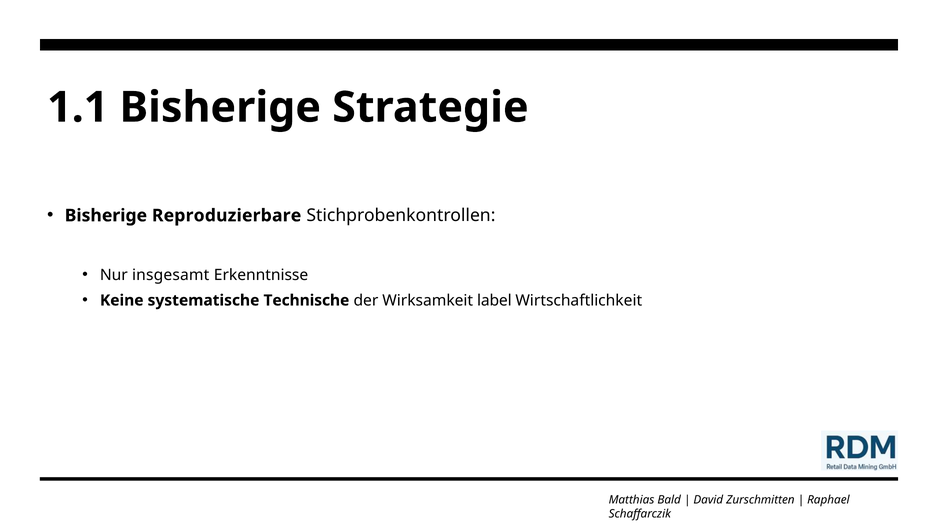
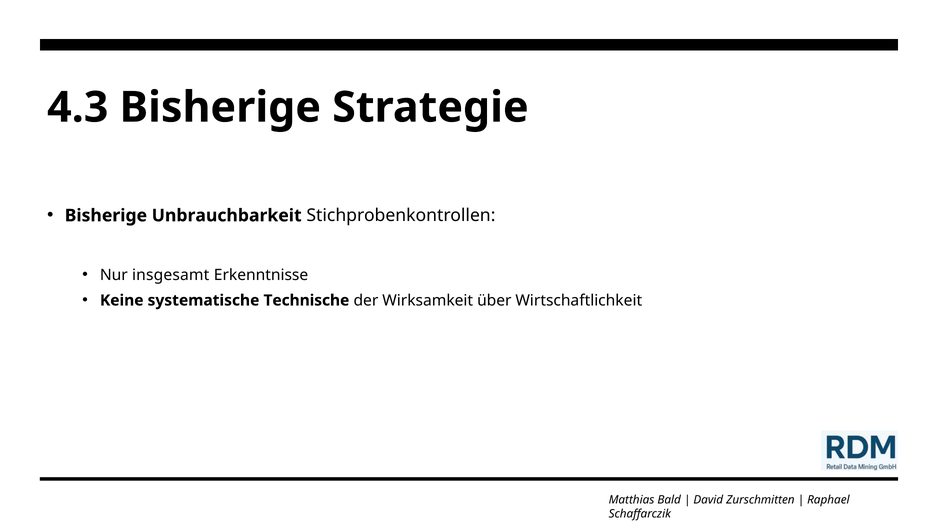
1.1: 1.1 -> 4.3 (78, 108)
Reproduzierbare: Reproduzierbare -> Unbrauchbarkeit (227, 216)
label: label -> über (494, 301)
